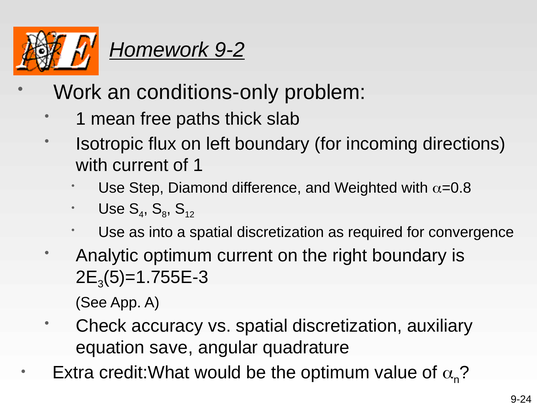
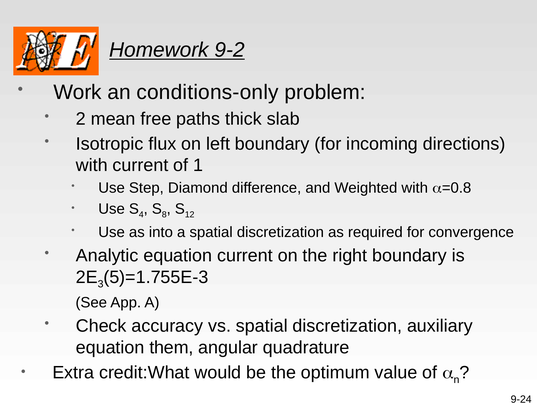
1: 1 -> 2 (81, 119)
Analytic optimum: optimum -> equation (178, 255)
save: save -> them (171, 347)
